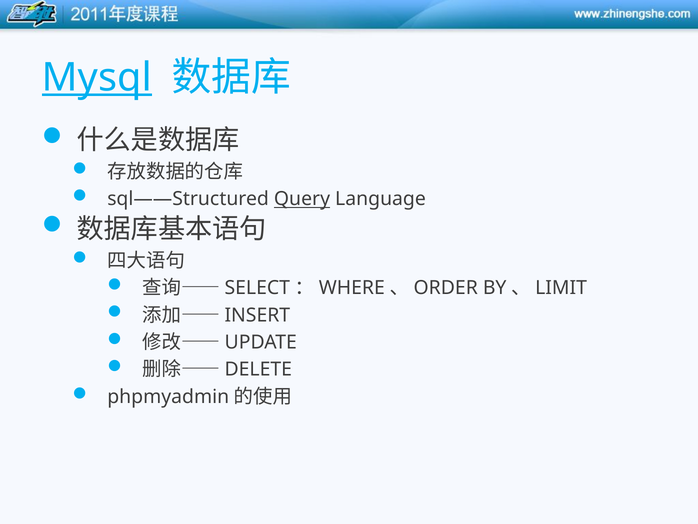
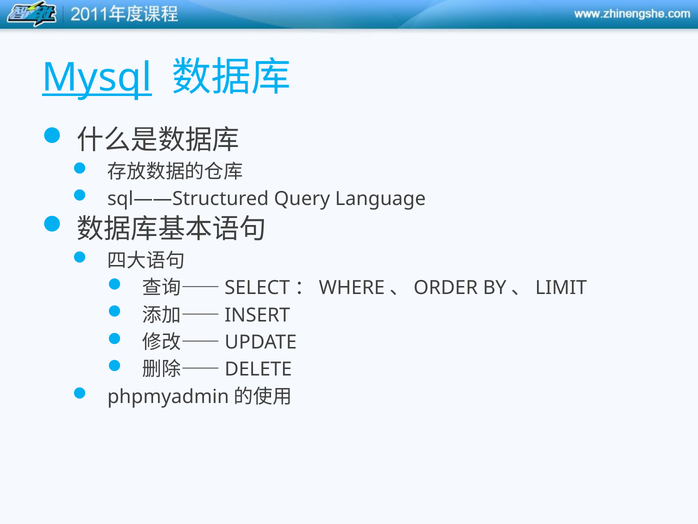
Query underline: present -> none (302, 199)
